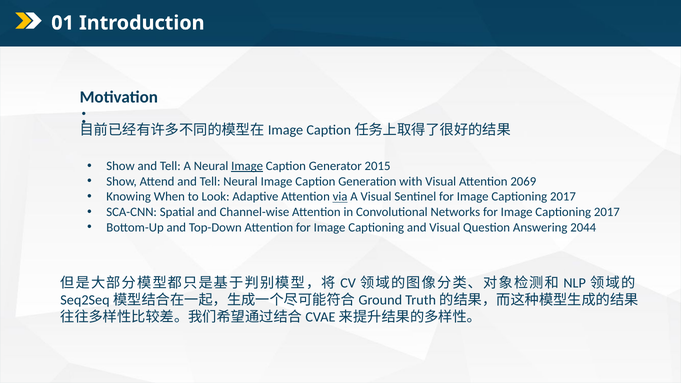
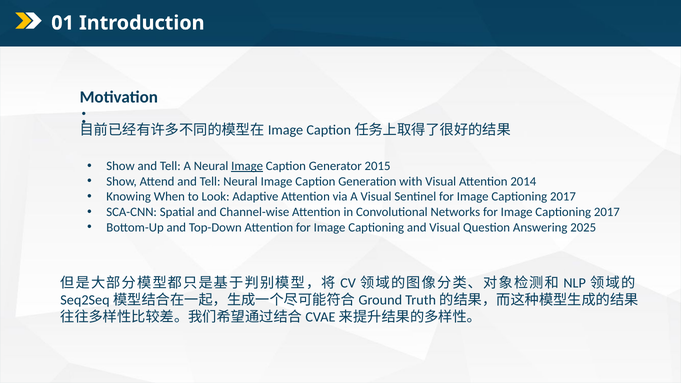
2069: 2069 -> 2014 (523, 181)
via underline: present -> none (340, 197)
2044: 2044 -> 2025 (583, 227)
